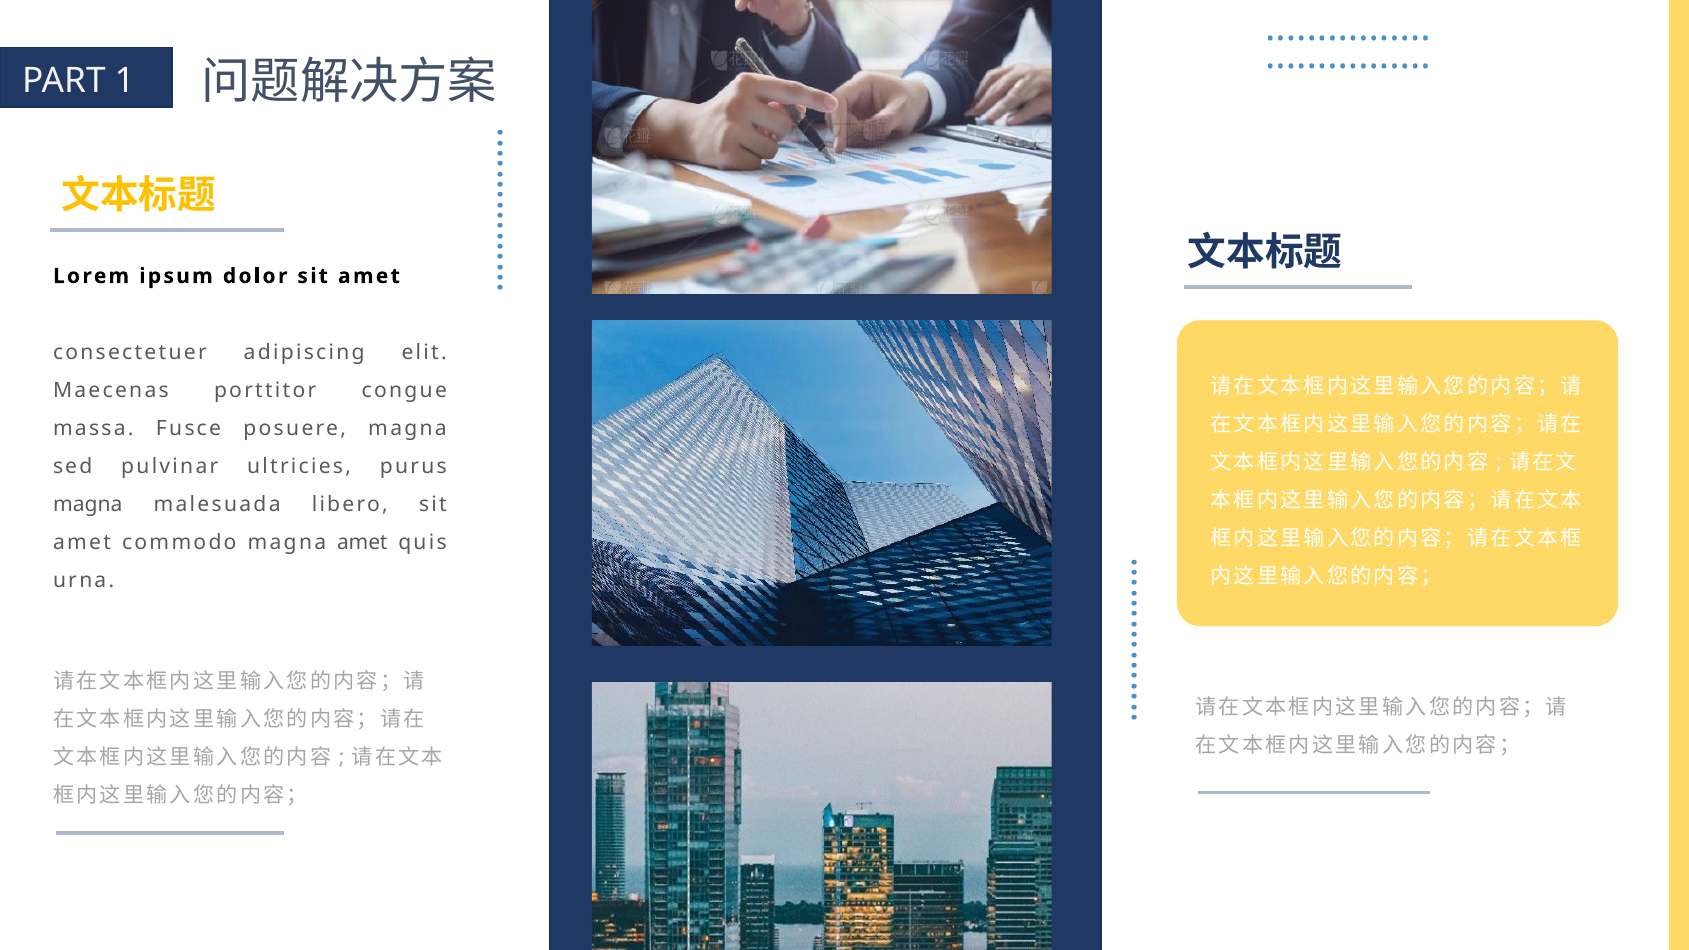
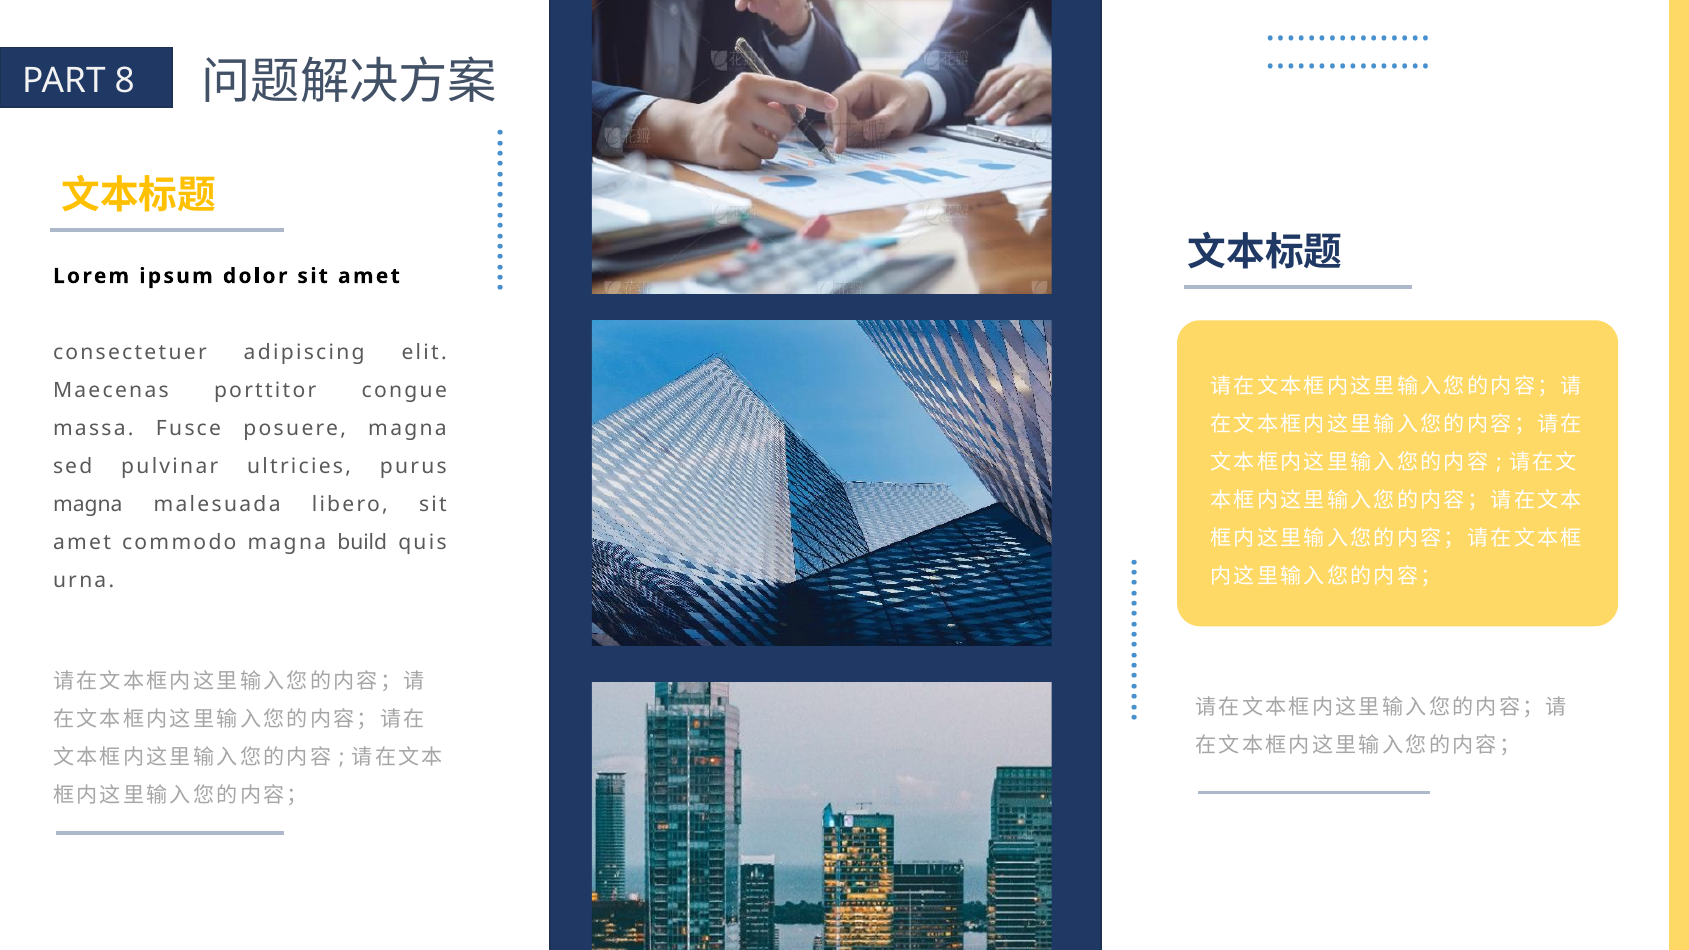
1: 1 -> 8 (125, 81)
magna amet: amet -> build (362, 542)
